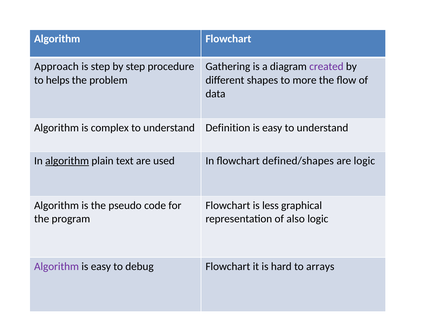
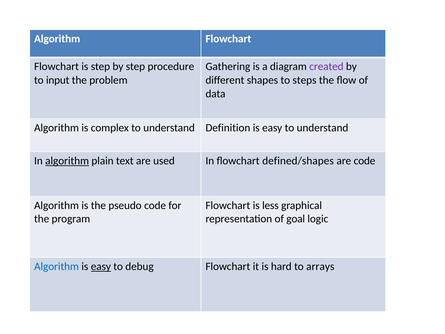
Approach: Approach -> Flowchart (57, 67)
helps: helps -> input (58, 80)
more: more -> steps (305, 80)
are logic: logic -> code (364, 161)
also: also -> goal (296, 219)
Algorithm colour: purple -> blue (57, 266)
easy underline: none -> present (101, 266)
